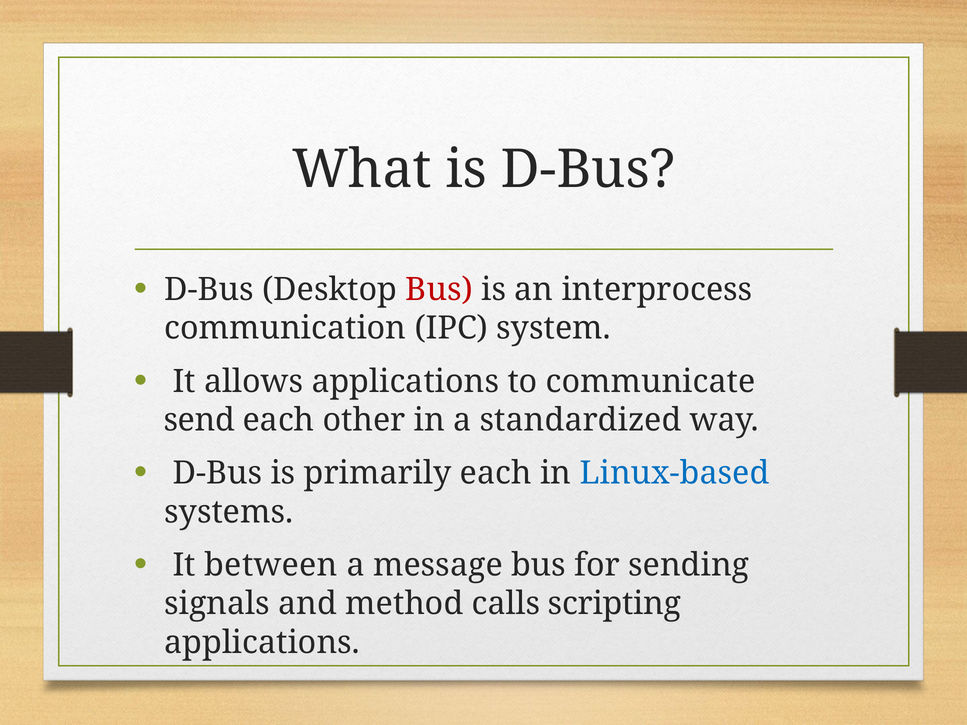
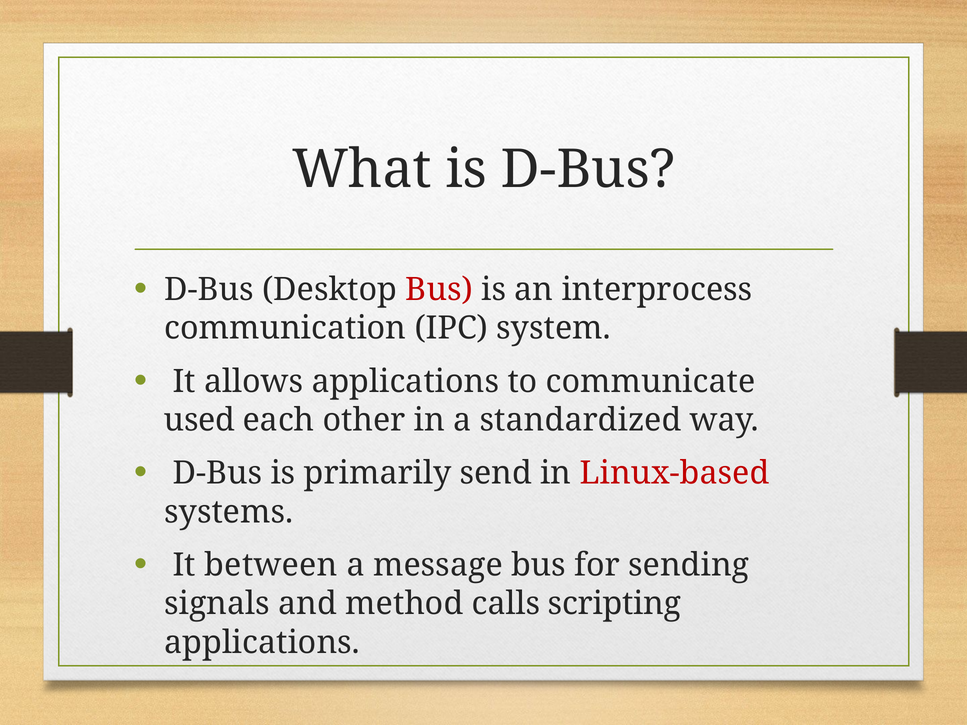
send: send -> used (199, 420)
primarily each: each -> send (496, 474)
Linux-based colour: blue -> red (675, 474)
